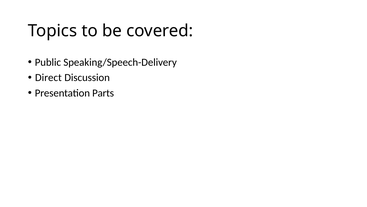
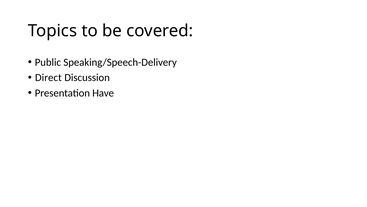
Parts: Parts -> Have (103, 93)
